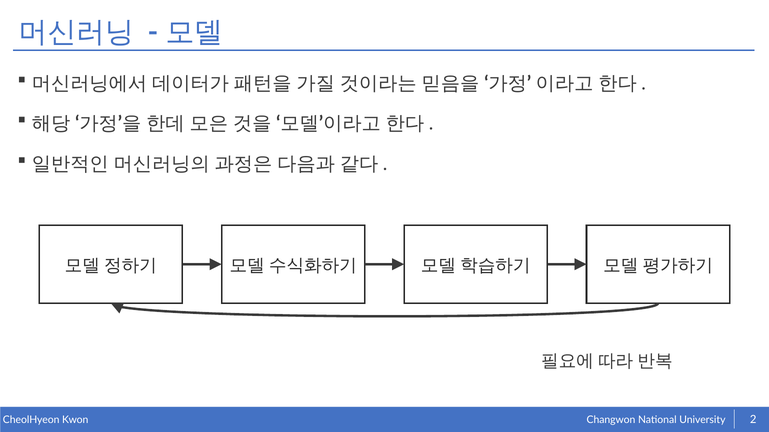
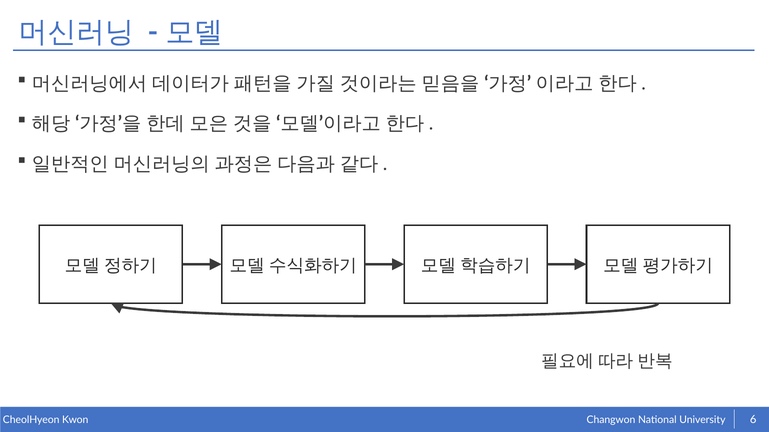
2: 2 -> 6 (753, 420)
